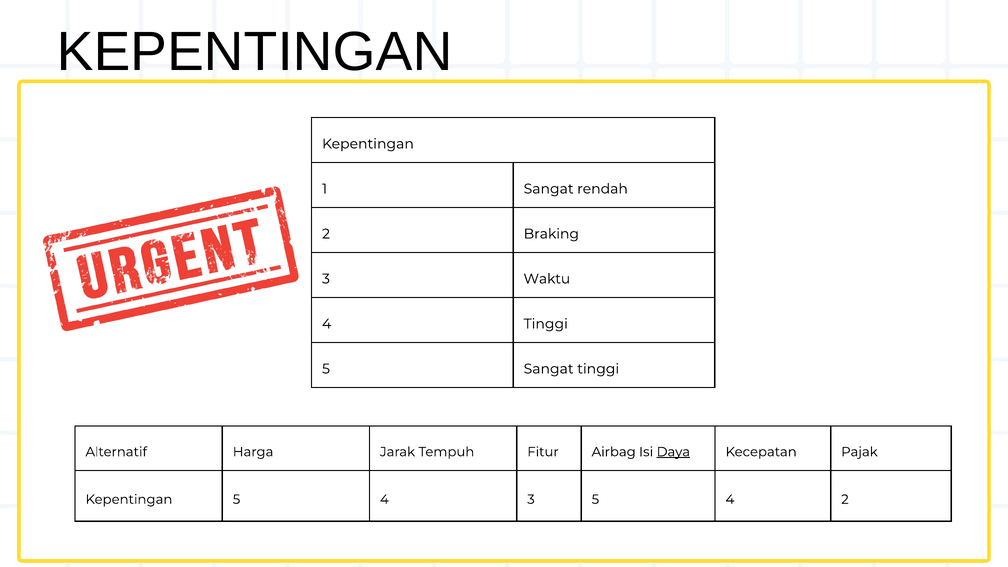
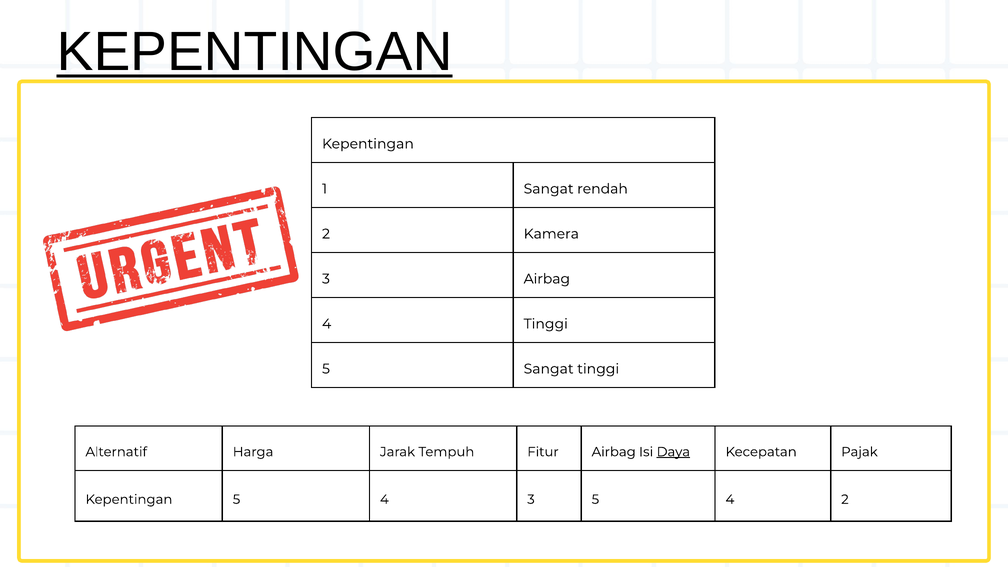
KEPENTINGAN underline: none -> present (255, 52)
Braking: Braking -> Kamera (551, 234)
3 Waktu: Waktu -> Airbag (547, 279)
